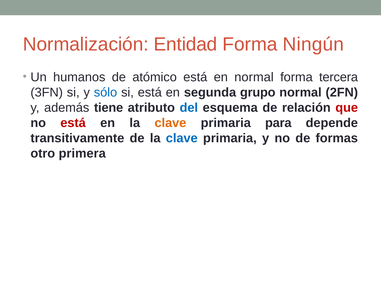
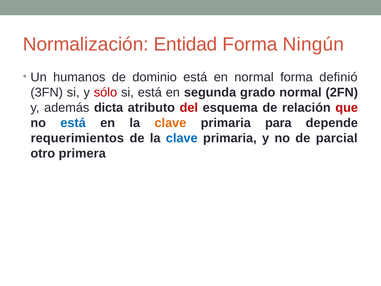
atómico: atómico -> dominio (155, 77)
tercera: tercera -> definió (338, 77)
sólo colour: blue -> red (105, 92)
grupo: grupo -> grado (258, 92)
tiene: tiene -> dicta (109, 108)
del colour: blue -> red (189, 108)
está colour: red -> blue (73, 123)
transitivamente: transitivamente -> requerimientos (77, 138)
formas: formas -> parcial (337, 138)
